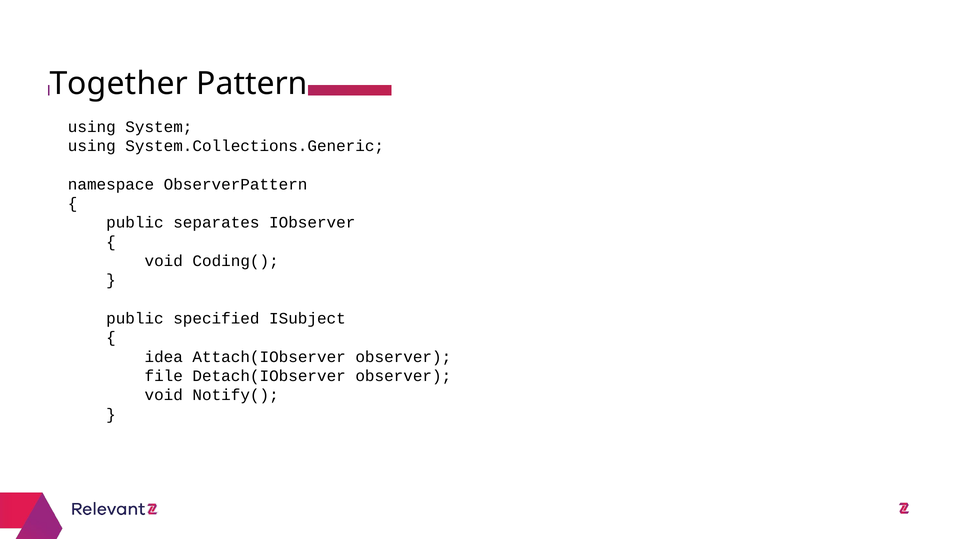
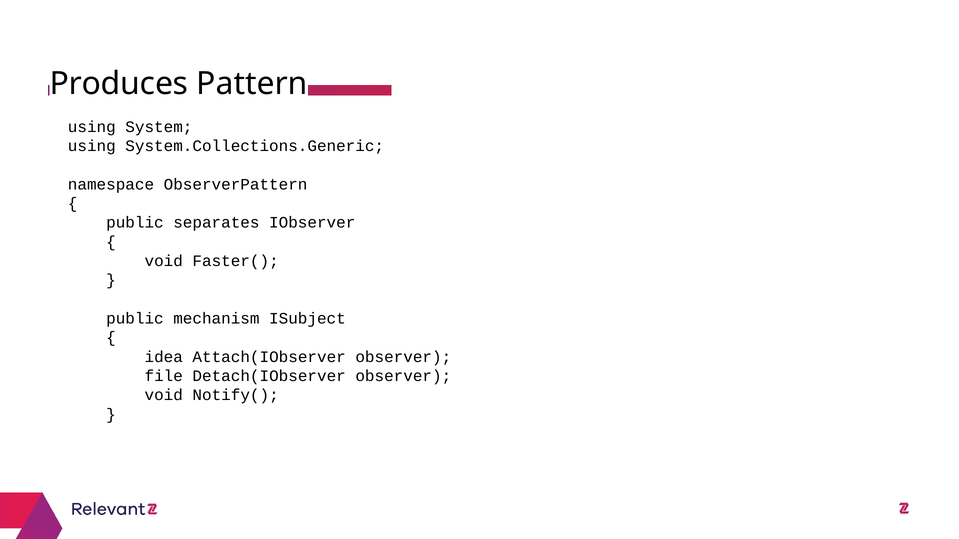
Together: Together -> Produces (119, 84)
Coding(: Coding( -> Faster( (236, 261)
specified: specified -> mechanism (216, 319)
